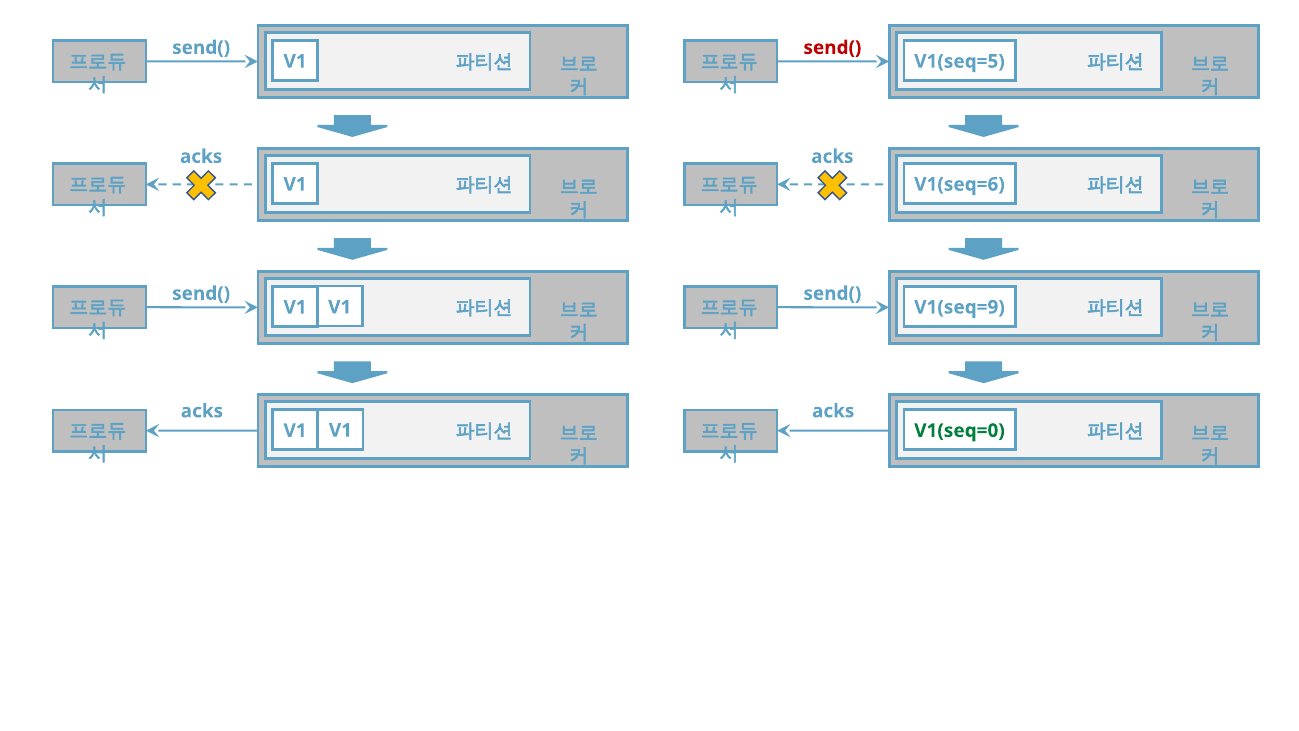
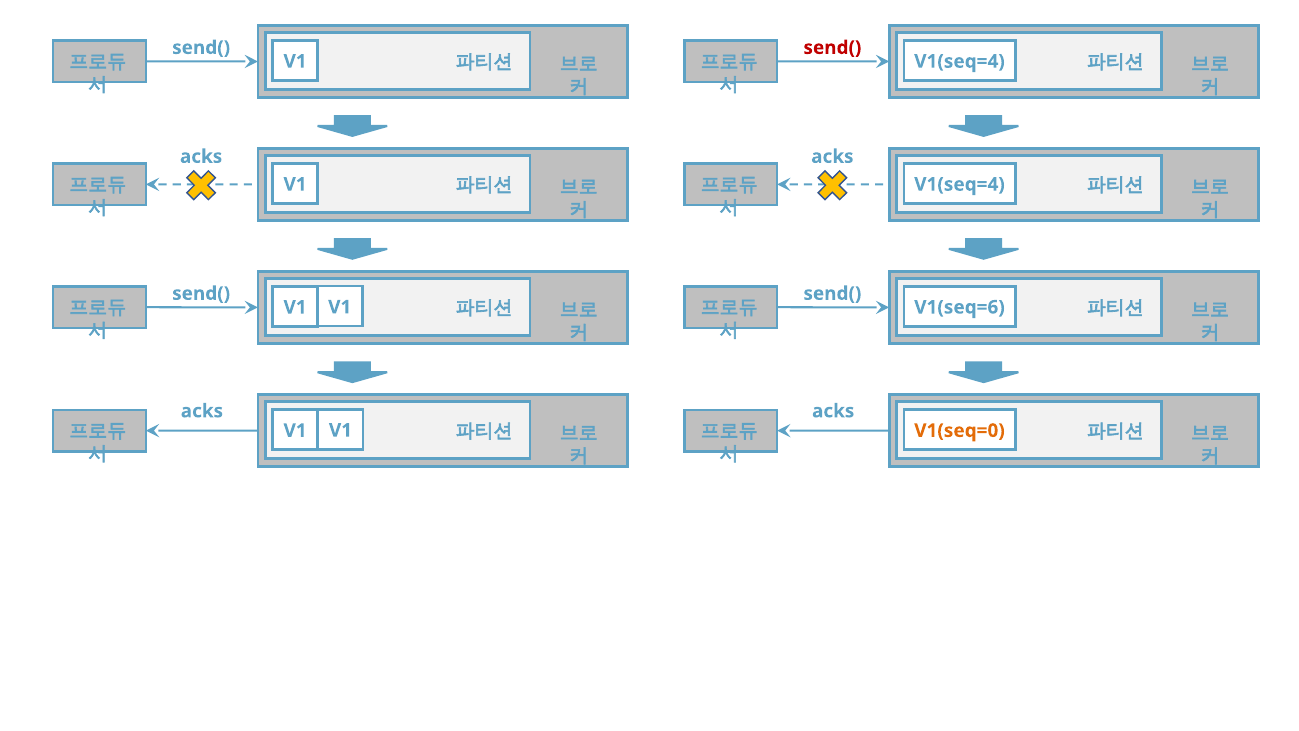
V1(seq=5: V1(seq=5 -> V1(seq=4 (959, 61)
V1(seq=6: V1(seq=6 -> V1(seq=4 (959, 184)
V1(seq=9: V1(seq=9 -> V1(seq=6 (959, 307)
V1(seq=0 colour: green -> orange (959, 430)
